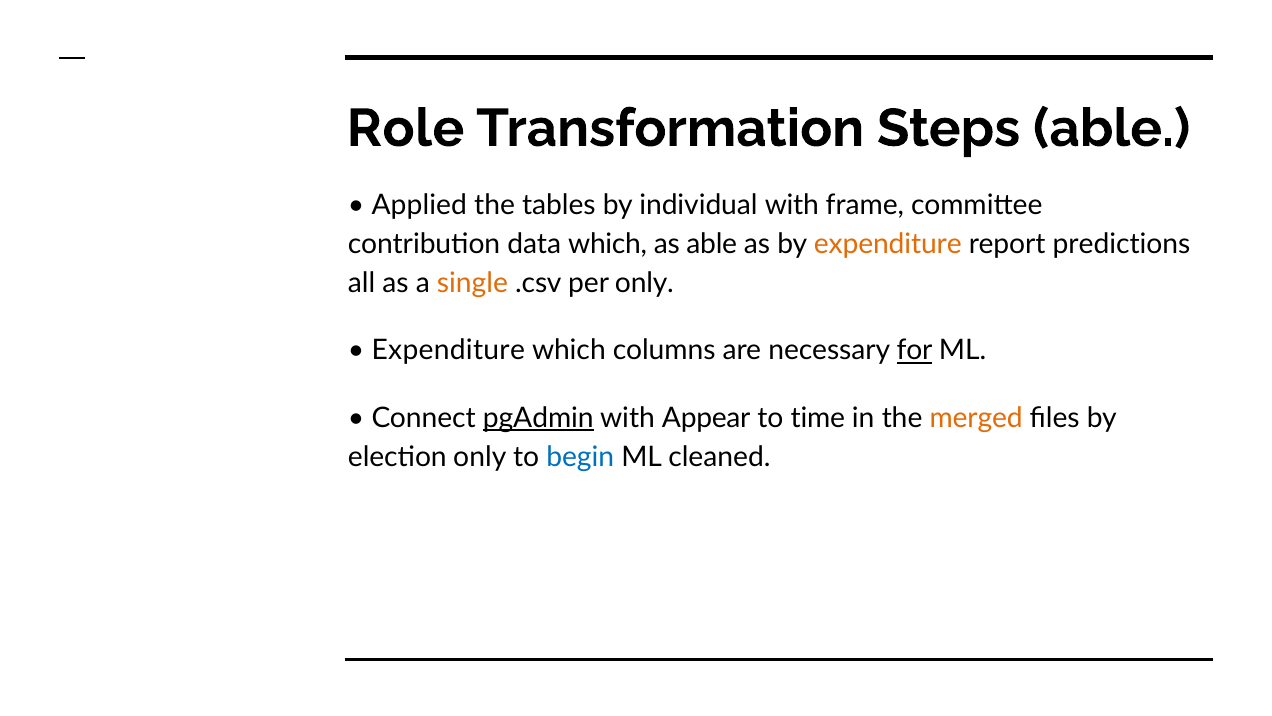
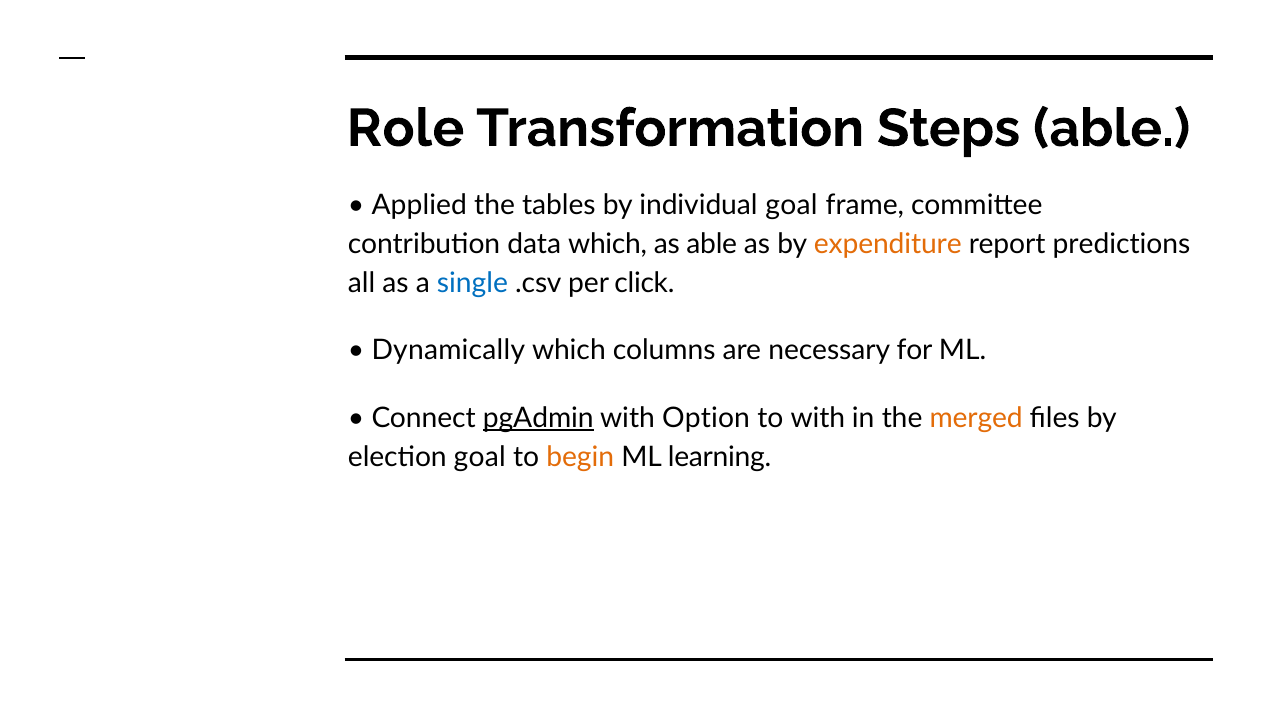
individual with: with -> goal (792, 205)
single colour: orange -> blue (472, 283)
per only: only -> click (644, 283)
Expenditure: Expenditure -> Dynamically (448, 350)
for underline: present -> none (915, 350)
Appear: Appear -> Option (706, 418)
to time: time -> with (818, 418)
election only: only -> goal (480, 457)
begin colour: blue -> orange (580, 457)
cleaned: cleaned -> learning (720, 457)
